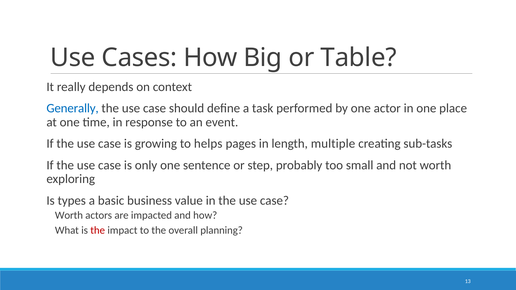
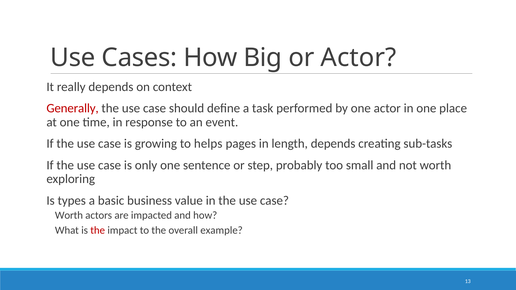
or Table: Table -> Actor (358, 58)
Generally colour: blue -> red (73, 108)
length multiple: multiple -> depends (333, 144)
planning: planning -> example (222, 230)
